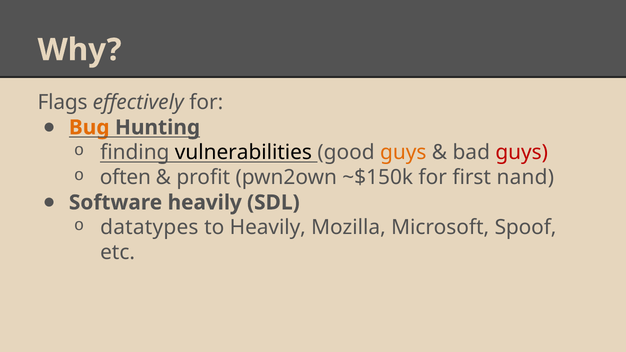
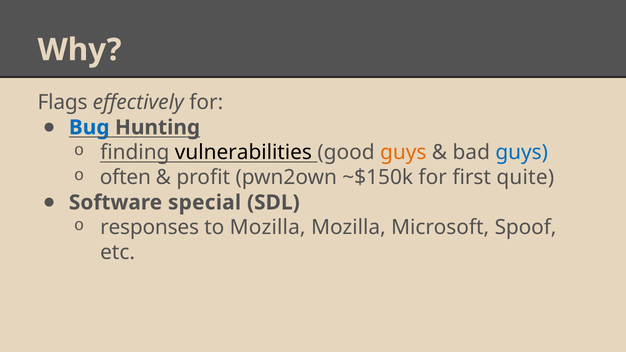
Bug colour: orange -> blue (89, 127)
guys colour: red -> blue (522, 152)
nand: nand -> quite (525, 178)
Software heavily: heavily -> special (205, 203)
datatypes: datatypes -> responses (150, 228)
to Heavily: Heavily -> Mozilla (268, 228)
